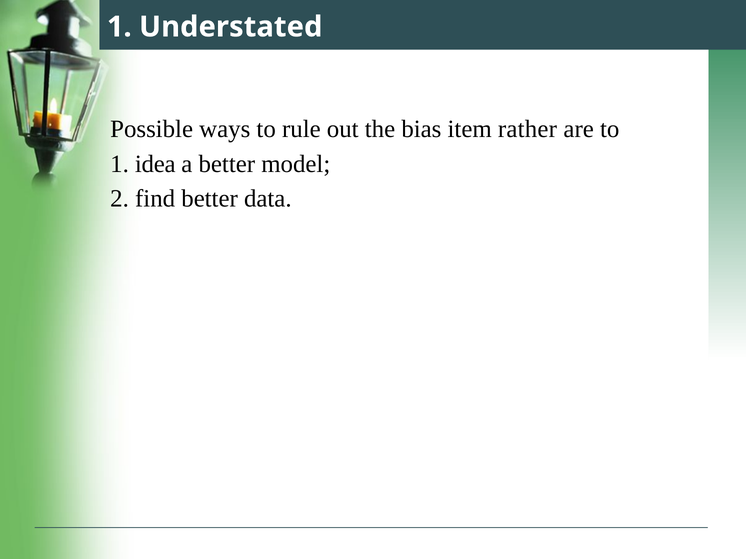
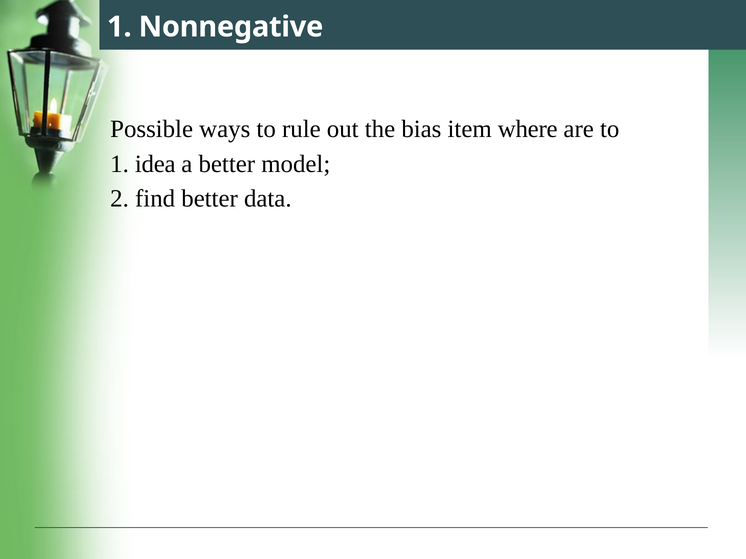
Understated: Understated -> Nonnegative (231, 27)
rather: rather -> where (528, 129)
